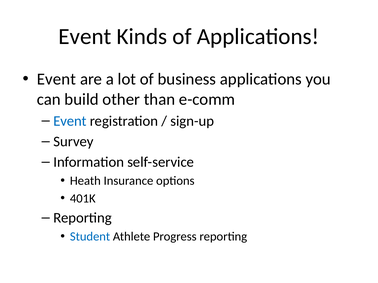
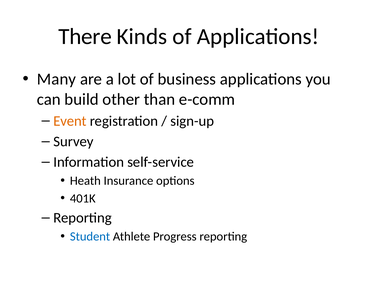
Event: Event -> There (85, 37)
Event: Event -> Many (56, 79)
Event colour: blue -> orange (70, 121)
